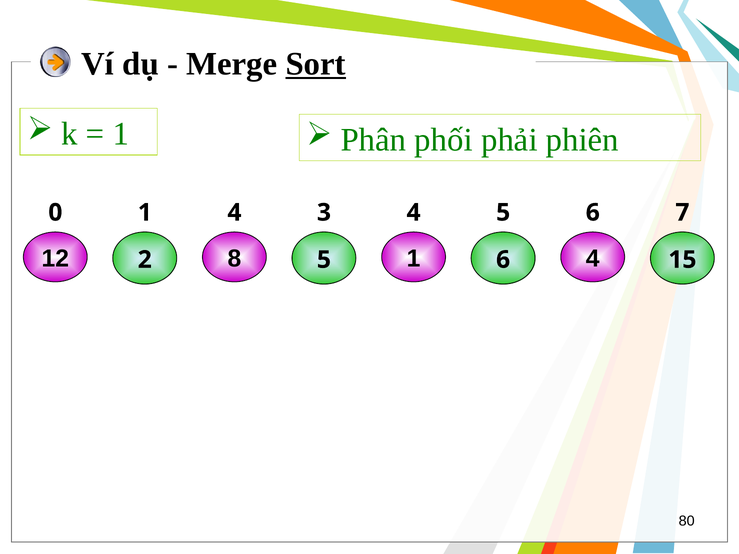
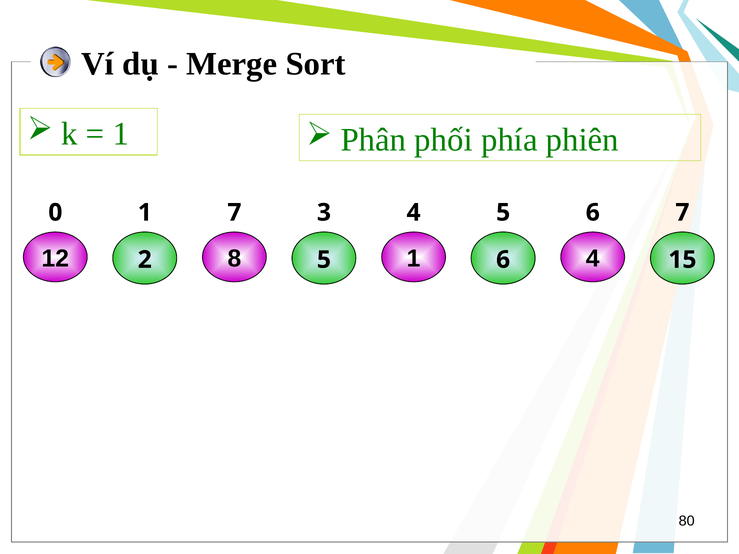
Sort underline: present -> none (316, 64)
phải: phải -> phía (509, 140)
1 4: 4 -> 7 (234, 213)
